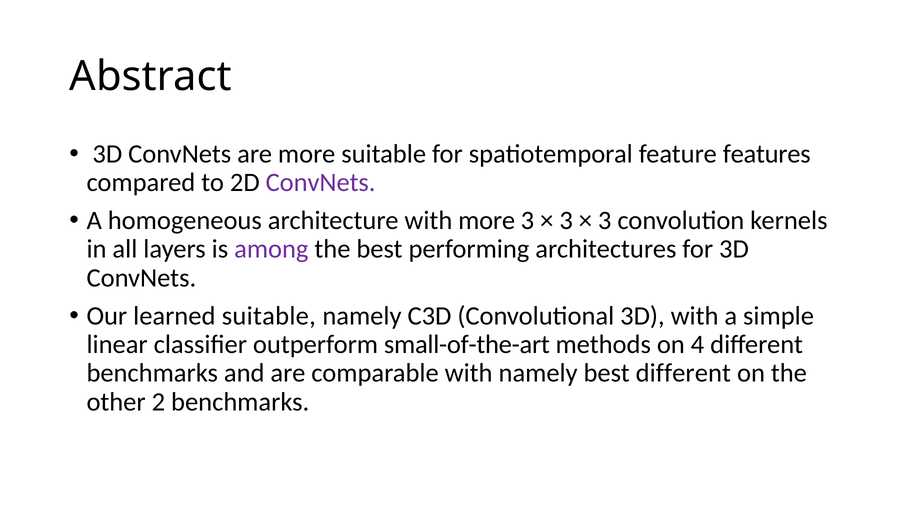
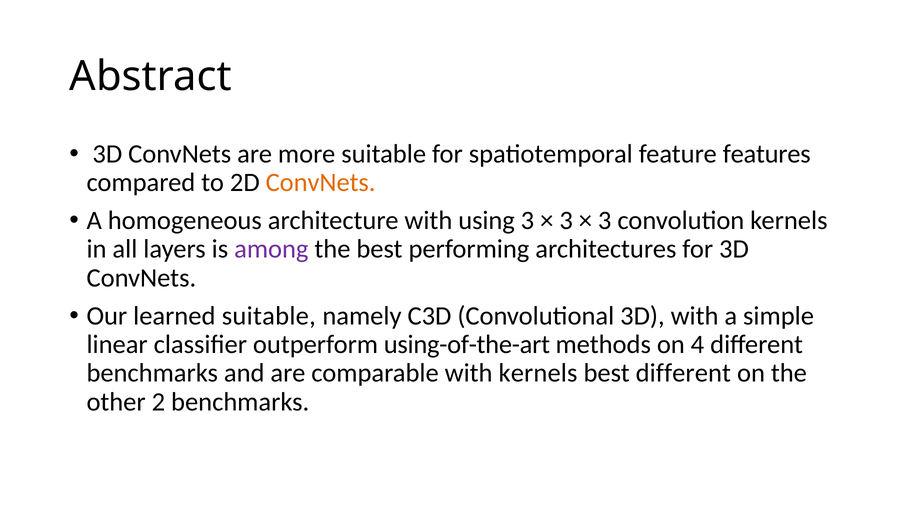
ConvNets colour: purple -> orange (321, 183)
with more: more -> using (487, 221)
small-of-the-art: small-of-the-art -> using-of-the-art (467, 345)
with namely: namely -> kernels (538, 373)
